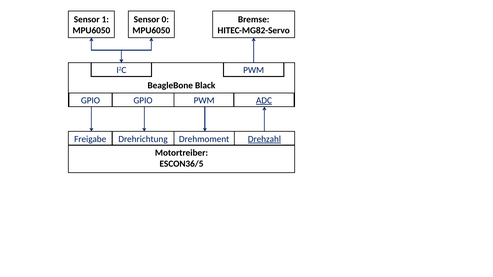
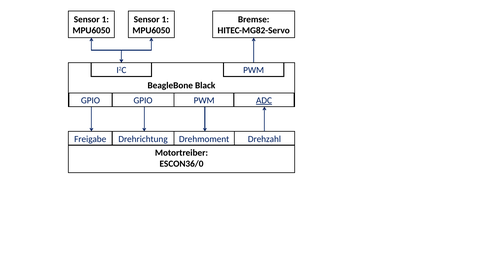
0: 0 -> 1 (165, 20)
Drehzahl underline: present -> none (264, 139)
ESCON36/5: ESCON36/5 -> ESCON36/0 (181, 164)
